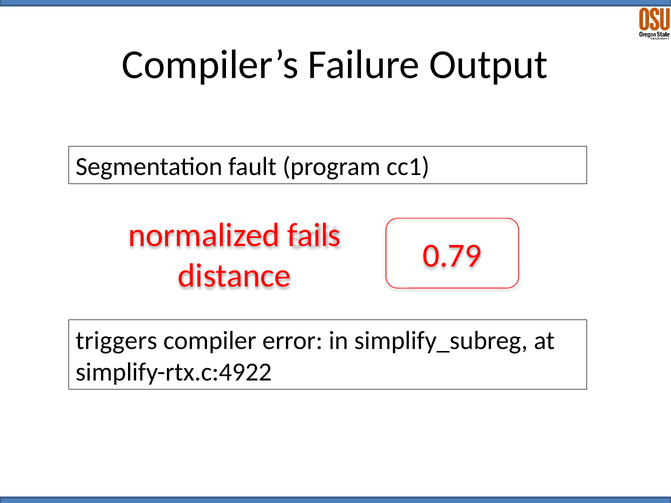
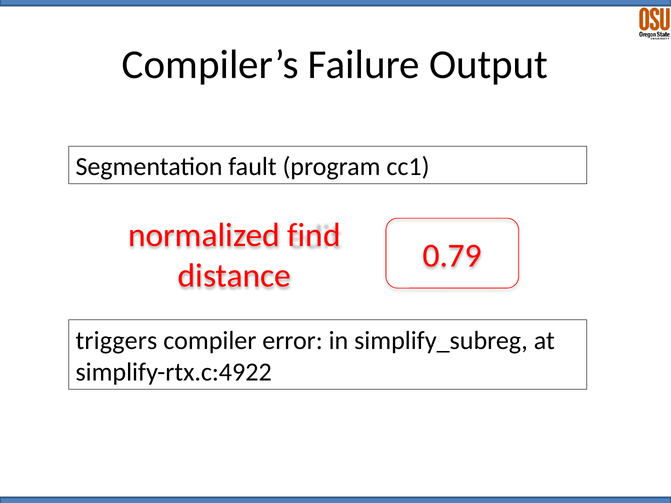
fails: fails -> find (314, 235)
